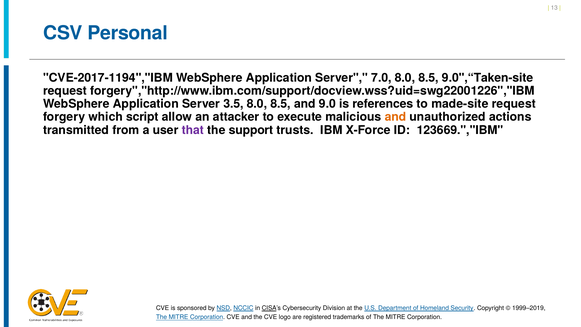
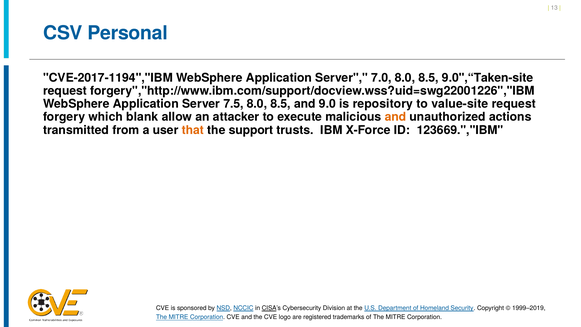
3.5: 3.5 -> 7.5 (233, 104)
references: references -> repository (383, 104)
made-site: made-site -> value-site (460, 104)
script: script -> blank (142, 117)
that colour: purple -> orange (193, 130)
